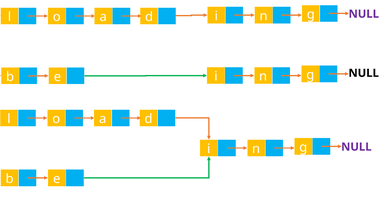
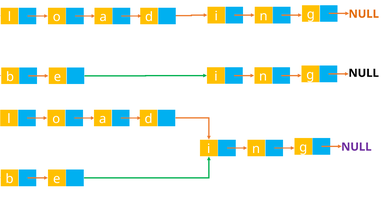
NULL colour: purple -> orange (364, 14)
